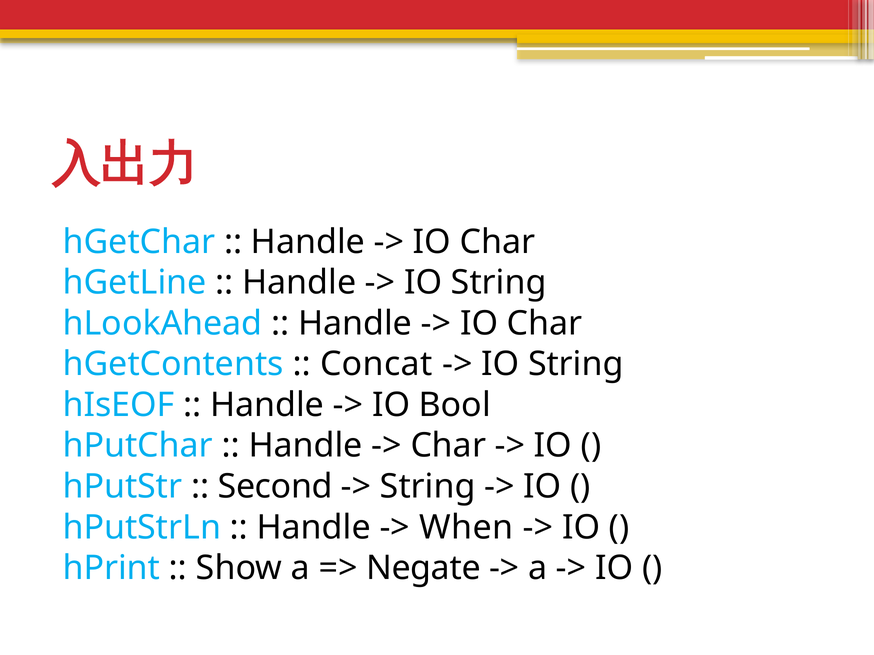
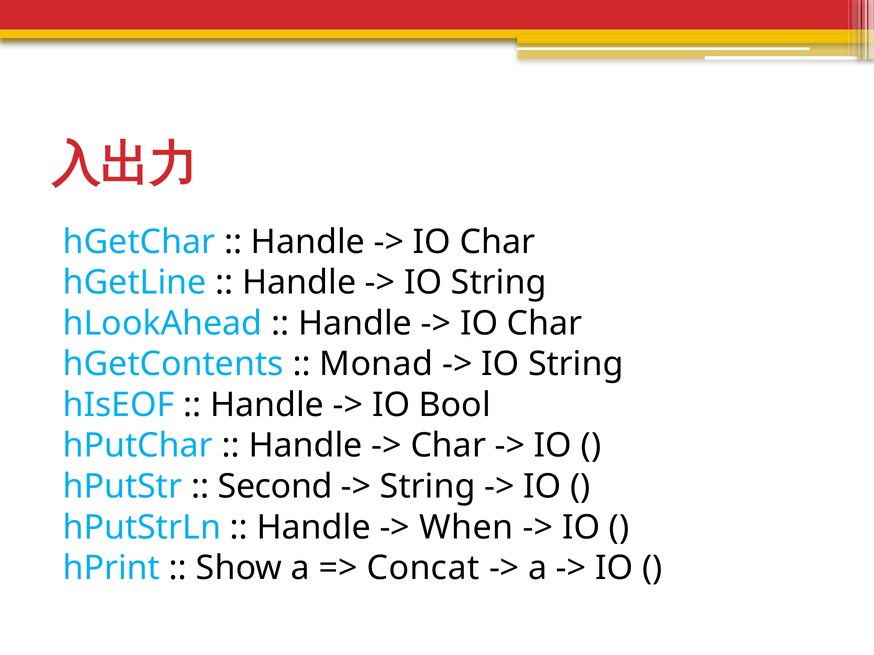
Concat: Concat -> Monad (376, 364)
Negate: Negate -> Concat (423, 569)
